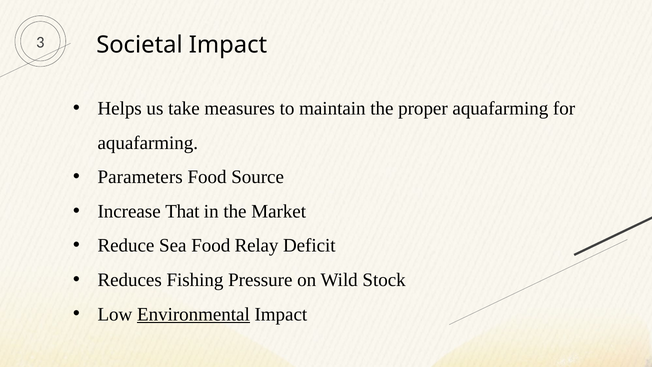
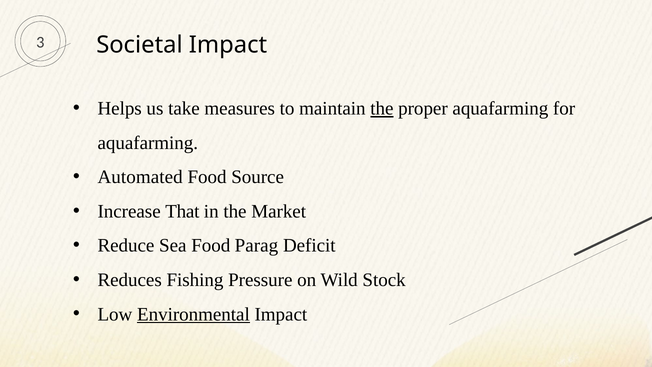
the underline: none -> present (382, 109)
Parameters: Parameters -> Automated (140, 177)
Relay: Relay -> Parag (256, 246)
